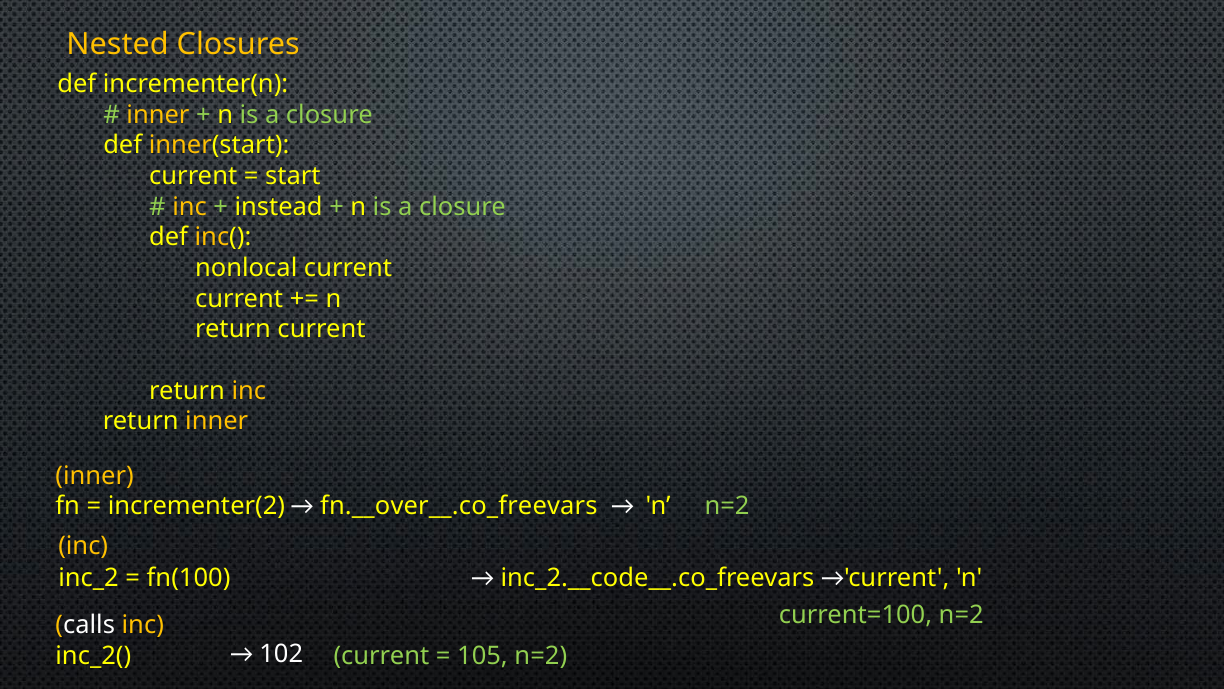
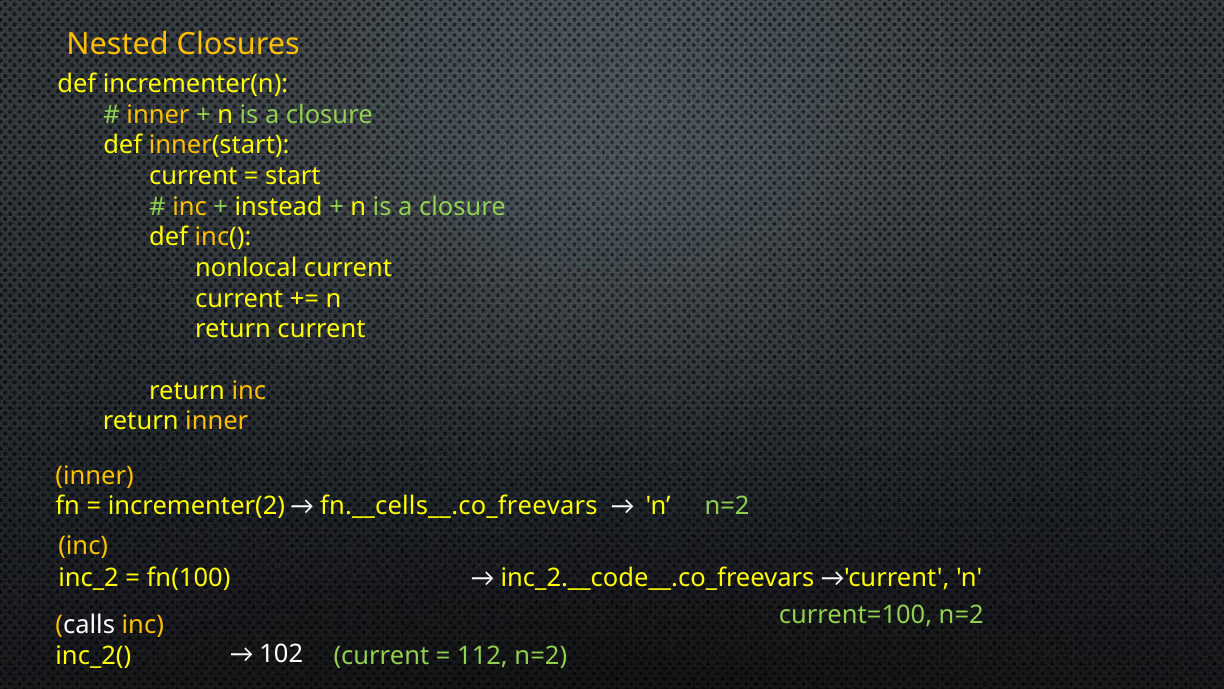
fn.__over__.co_freevars: fn.__over__.co_freevars -> fn.__cells__.co_freevars (459, 506)
105: 105 -> 112 (482, 656)
